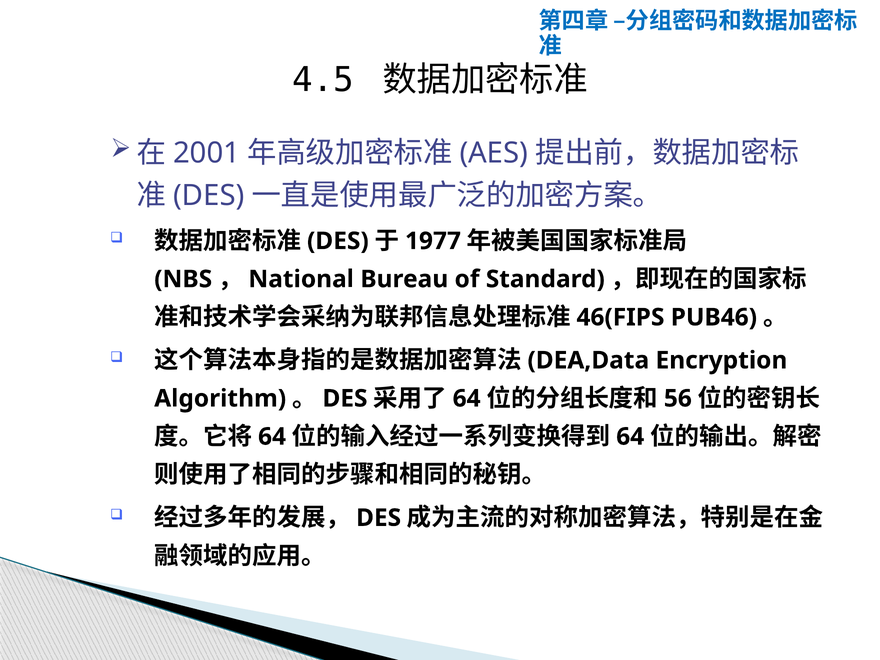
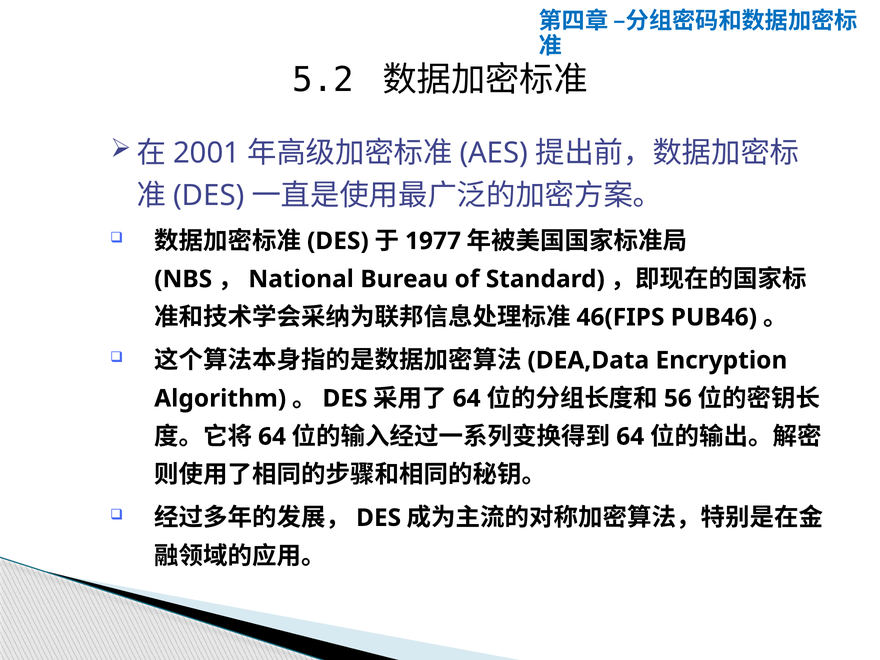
4.5: 4.5 -> 5.2 (323, 80)
